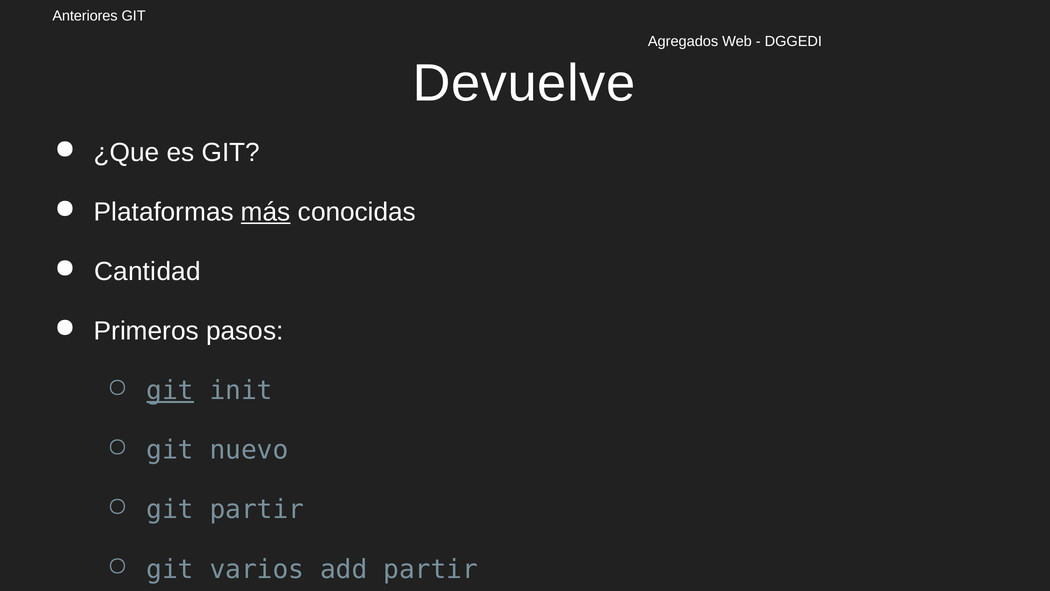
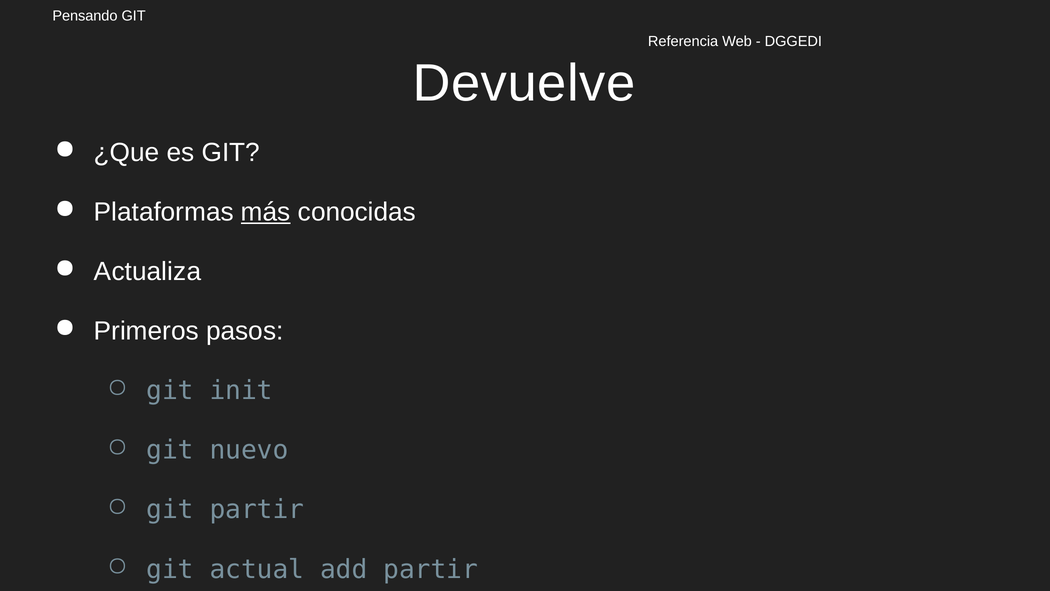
Anteriores: Anteriores -> Pensando (85, 16)
Agregados: Agregados -> Referencia (683, 41)
Cantidad: Cantidad -> Actualiza (148, 271)
git underline: present -> none (170, 390)
varios: varios -> actual (257, 569)
